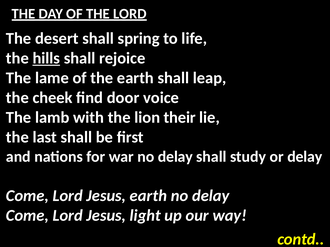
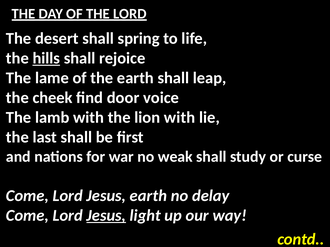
lion their: their -> with (180, 118)
war no delay: delay -> weak (175, 157)
or delay: delay -> curse (305, 157)
Jesus underline: none -> present (106, 216)
